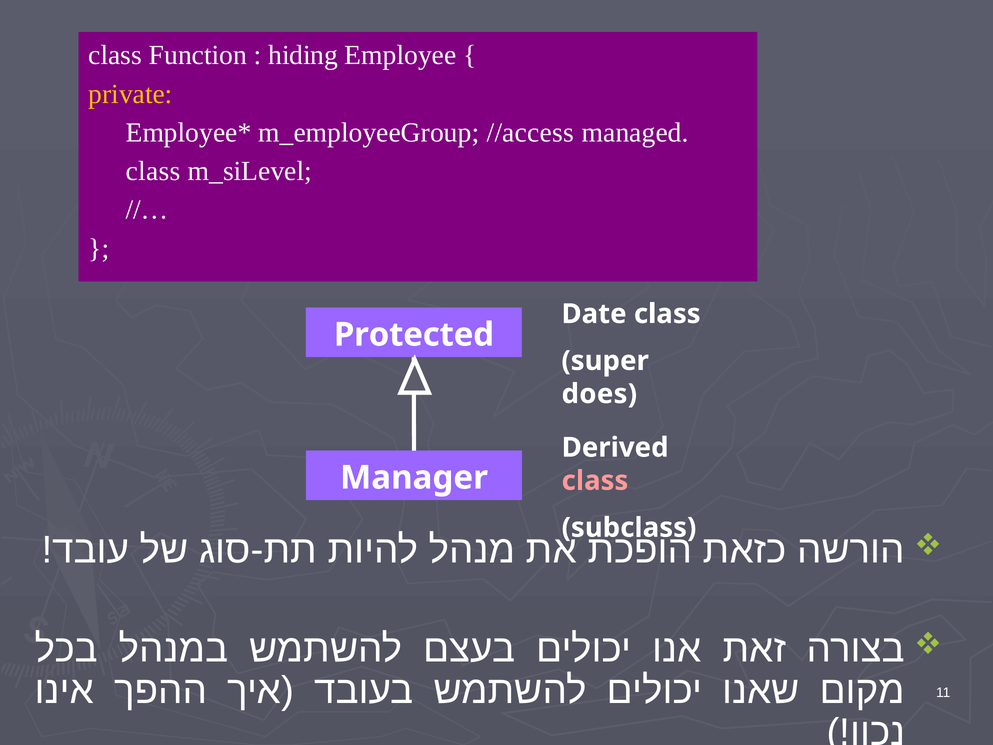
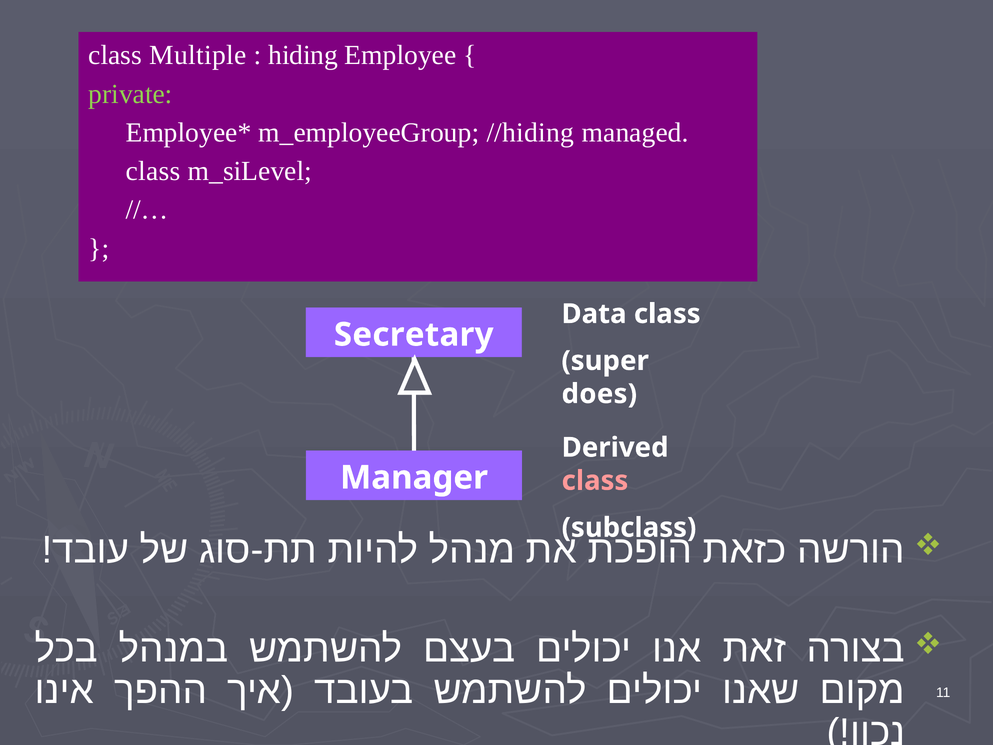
Function: Function -> Multiple (198, 55)
private colour: yellow -> light green (130, 94)
//access: //access -> //hiding (530, 133)
Date: Date -> Data (594, 314)
Protected: Protected -> Secretary (414, 335)
